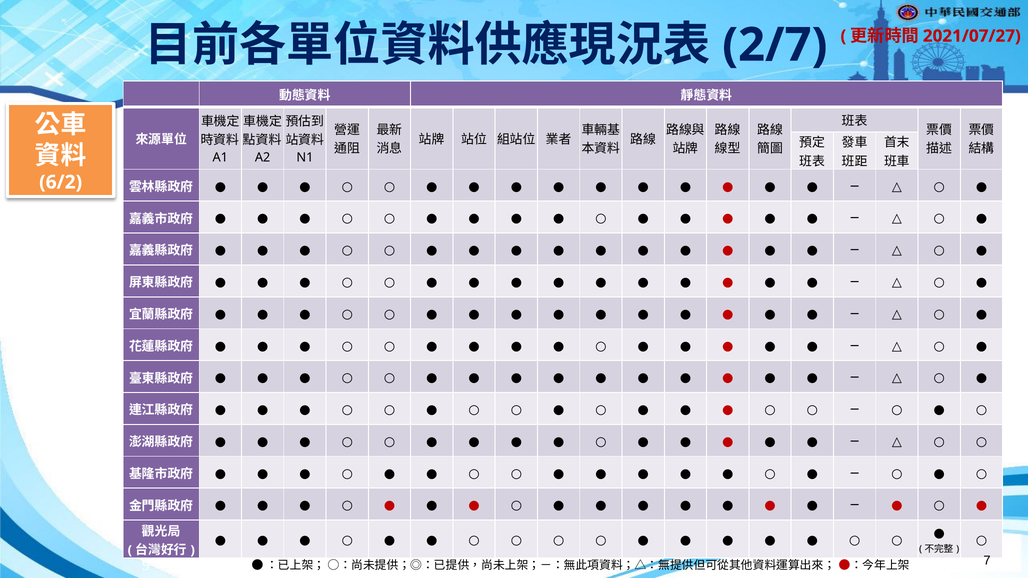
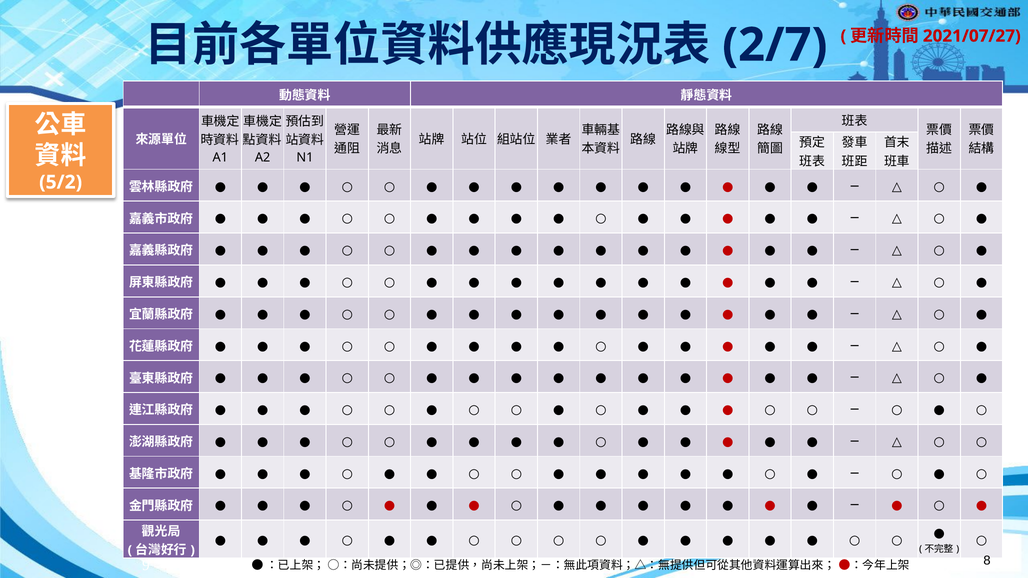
6/2: 6/2 -> 5/2 (61, 182)
7: 7 -> 8 (987, 561)
